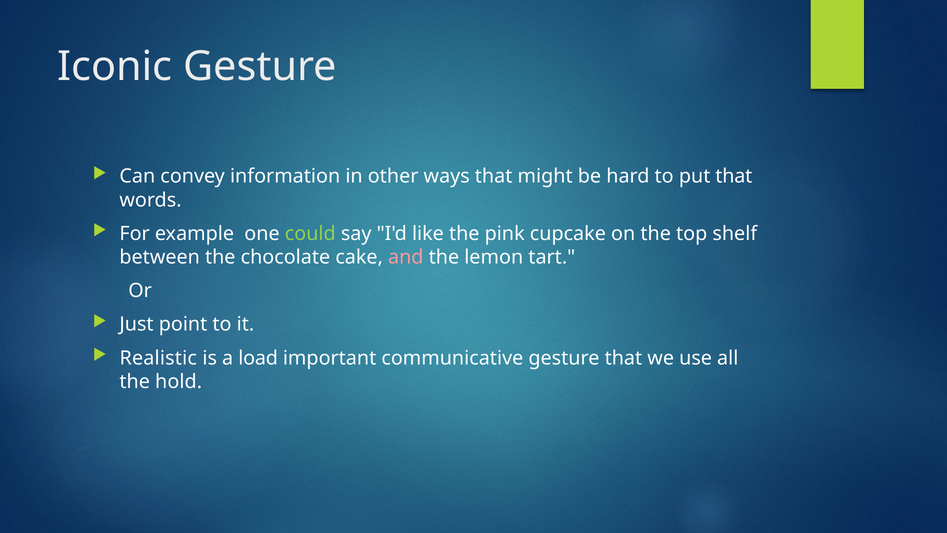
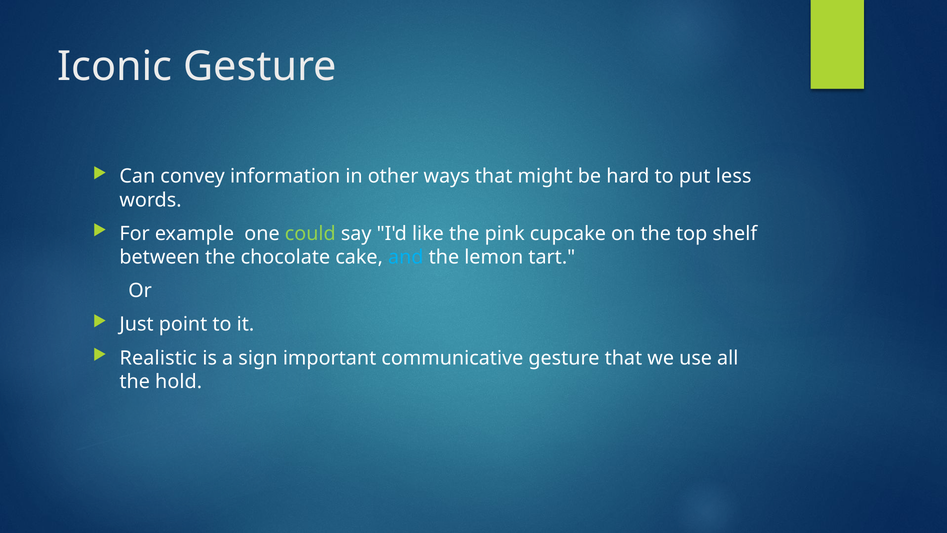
put that: that -> less (734, 176)
and colour: pink -> light blue (406, 257)
load: load -> sign (258, 358)
